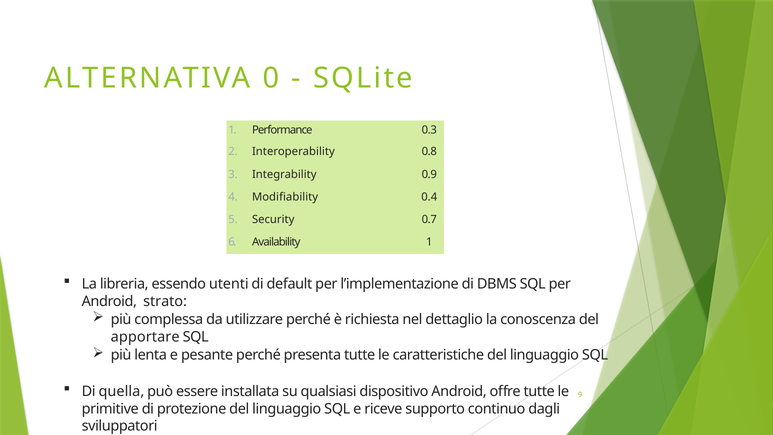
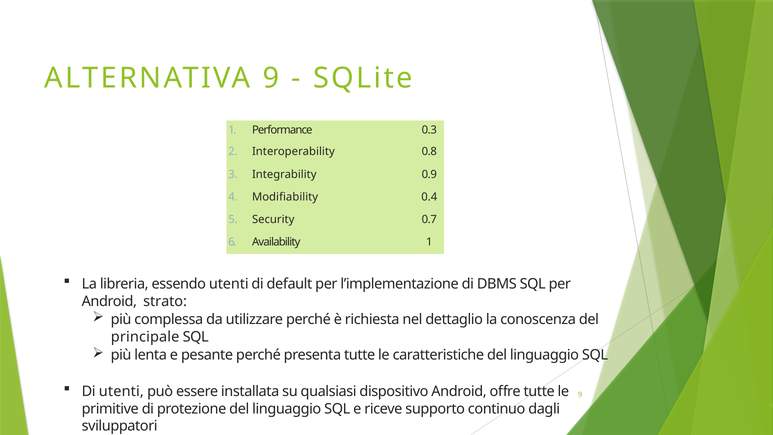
ALTERNATIVA 0: 0 -> 9 (271, 78)
apportare: apportare -> principale (145, 337)
Di quella: quella -> utenti (121, 391)
